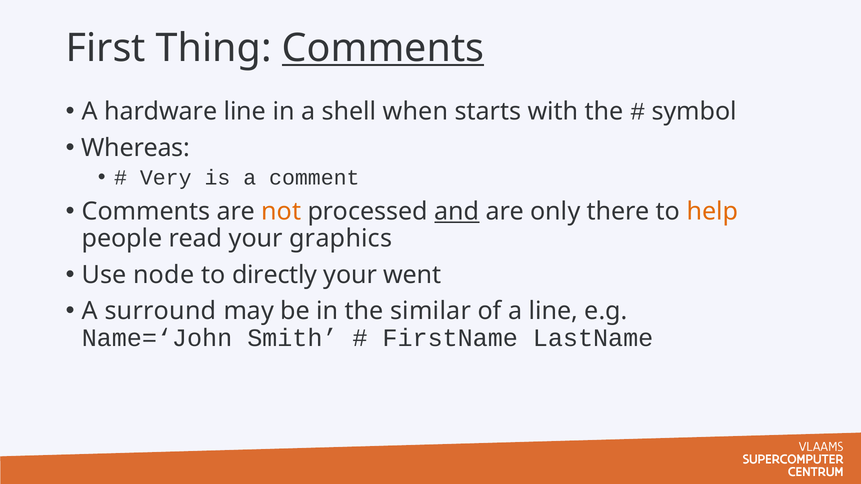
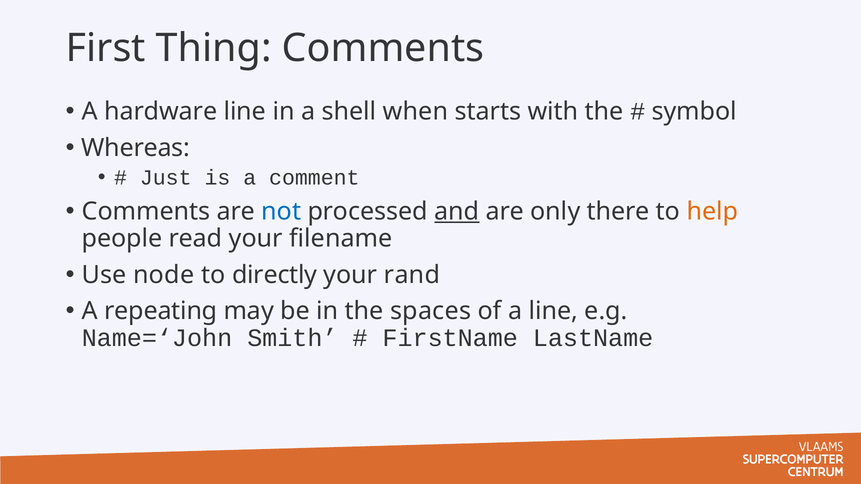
Comments underline: present -> none (383, 48)
Very: Very -> Just (166, 178)
not colour: orange -> blue (281, 212)
graphics: graphics -> filename (341, 239)
went: went -> rand (412, 275)
surround: surround -> repeating (161, 311)
similar: similar -> spaces (431, 311)
